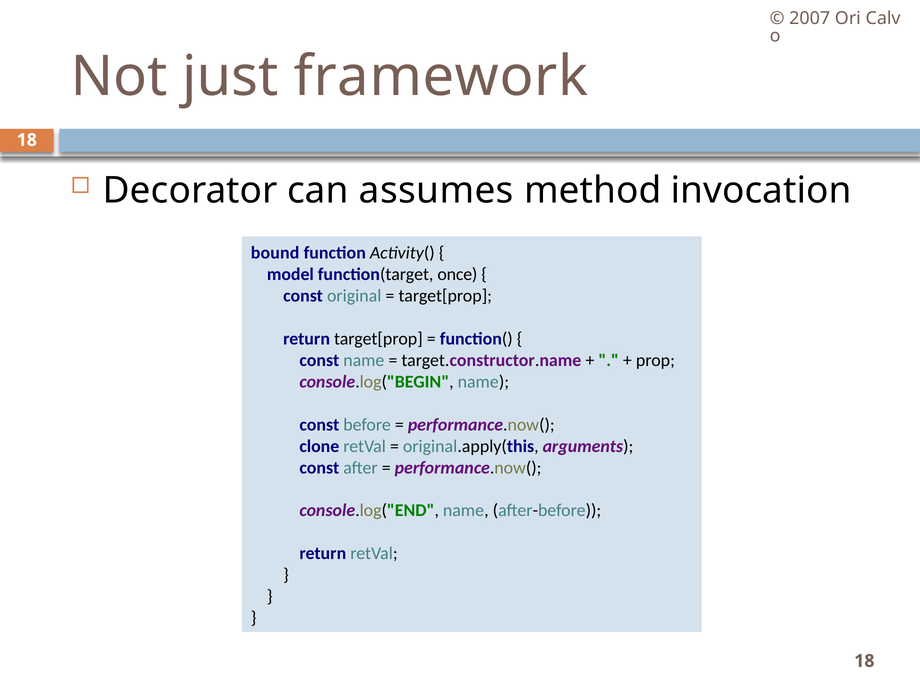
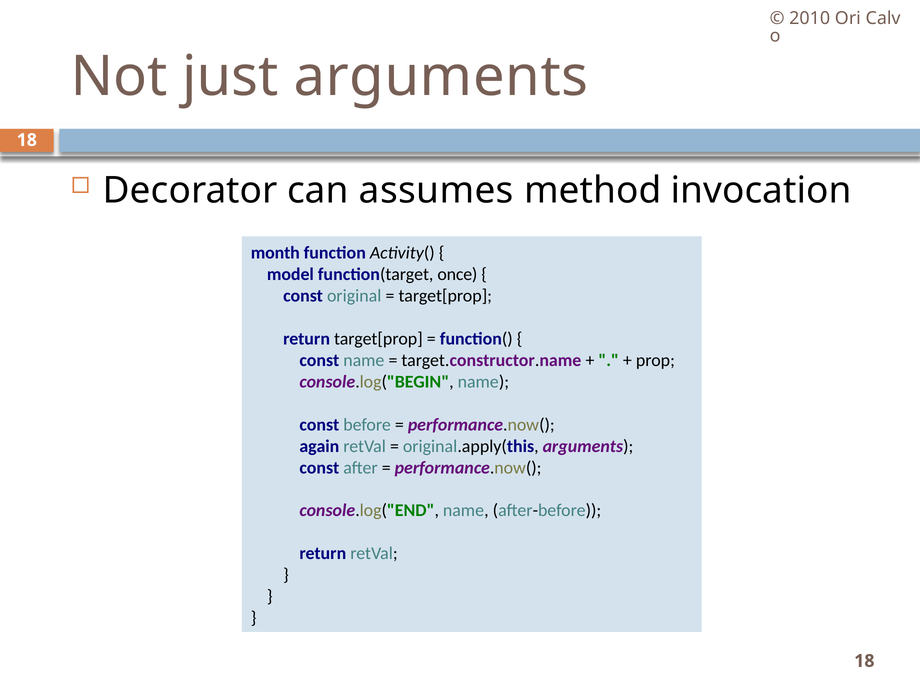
2007: 2007 -> 2010 (810, 18)
just framework: framework -> arguments (441, 77)
bound: bound -> month (275, 253)
clone: clone -> again (319, 446)
